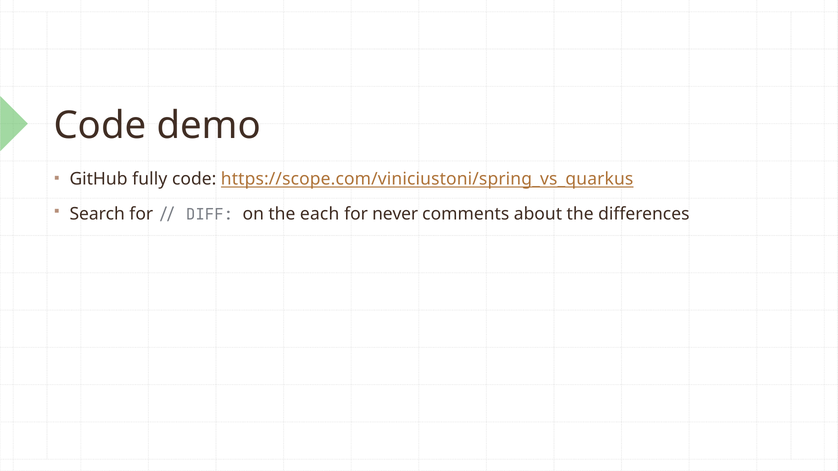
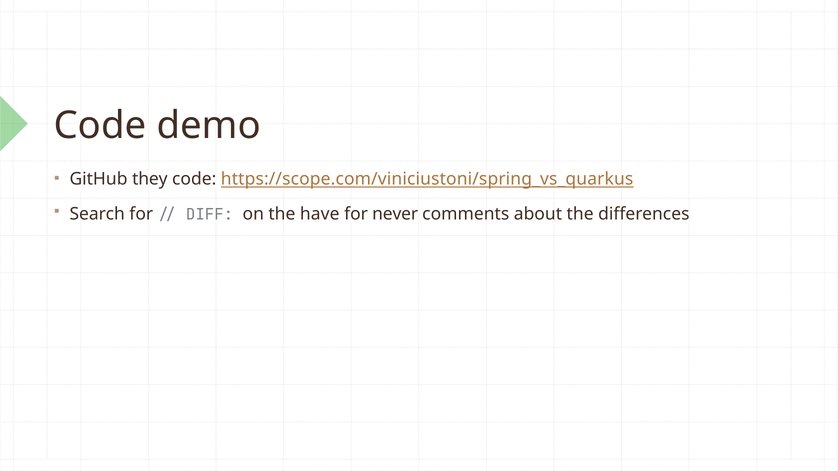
fully: fully -> they (150, 179)
each: each -> have (320, 214)
